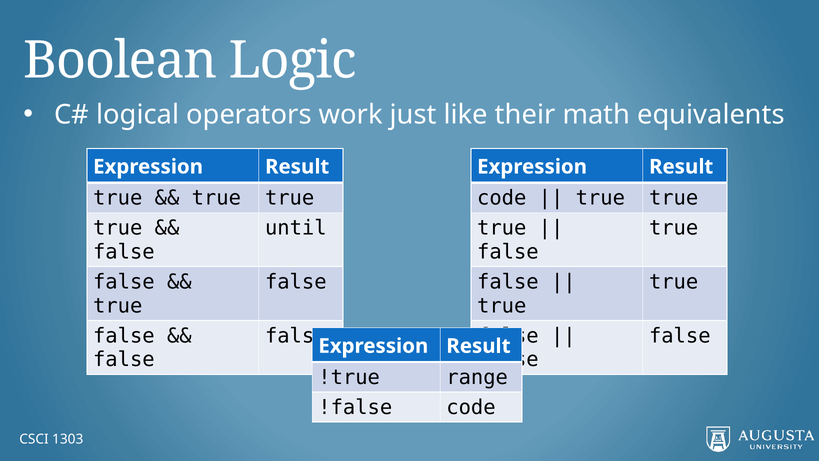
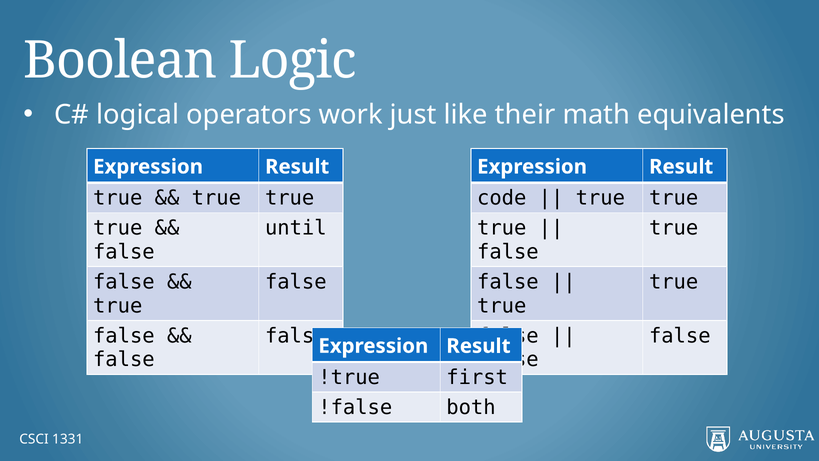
range: range -> first (477, 377)
!false code: code -> both (471, 407)
1303: 1303 -> 1331 (68, 439)
